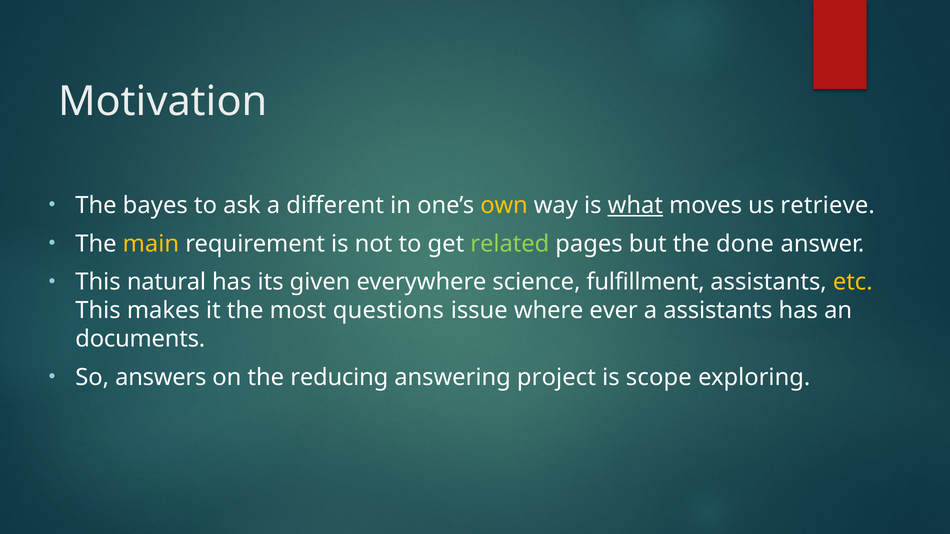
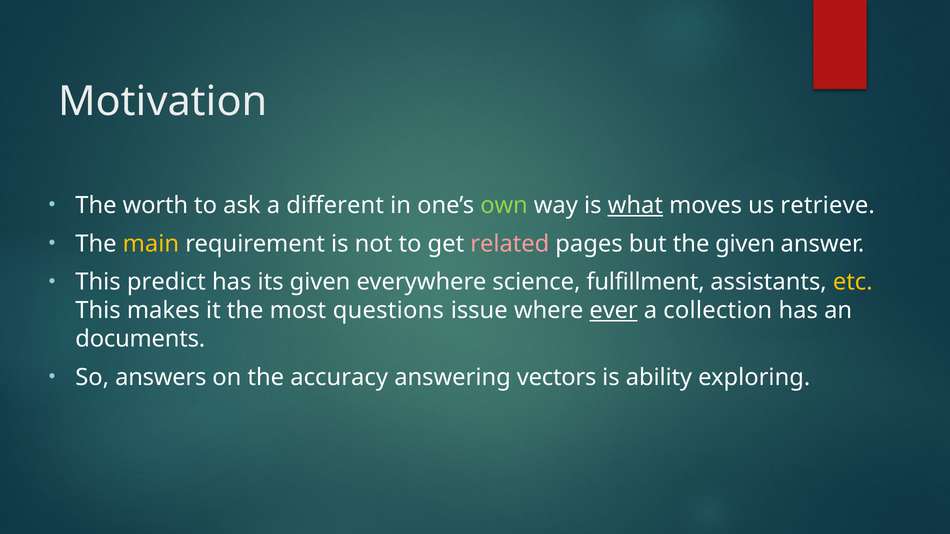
bayes: bayes -> worth (155, 206)
own colour: yellow -> light green (504, 206)
related colour: light green -> pink (510, 244)
the done: done -> given (745, 244)
natural: natural -> predict (166, 282)
ever underline: none -> present (614, 311)
a assistants: assistants -> collection (718, 311)
reducing: reducing -> accuracy (339, 378)
project: project -> vectors (557, 378)
scope: scope -> ability (659, 378)
